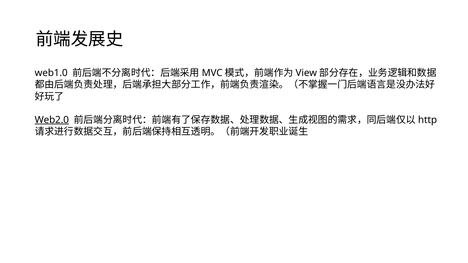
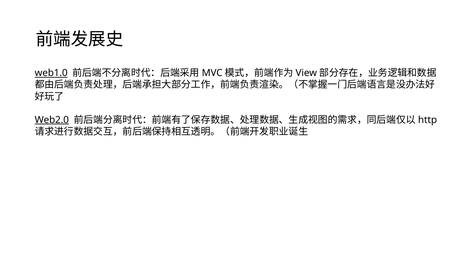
web1.0 underline: none -> present (51, 73)
